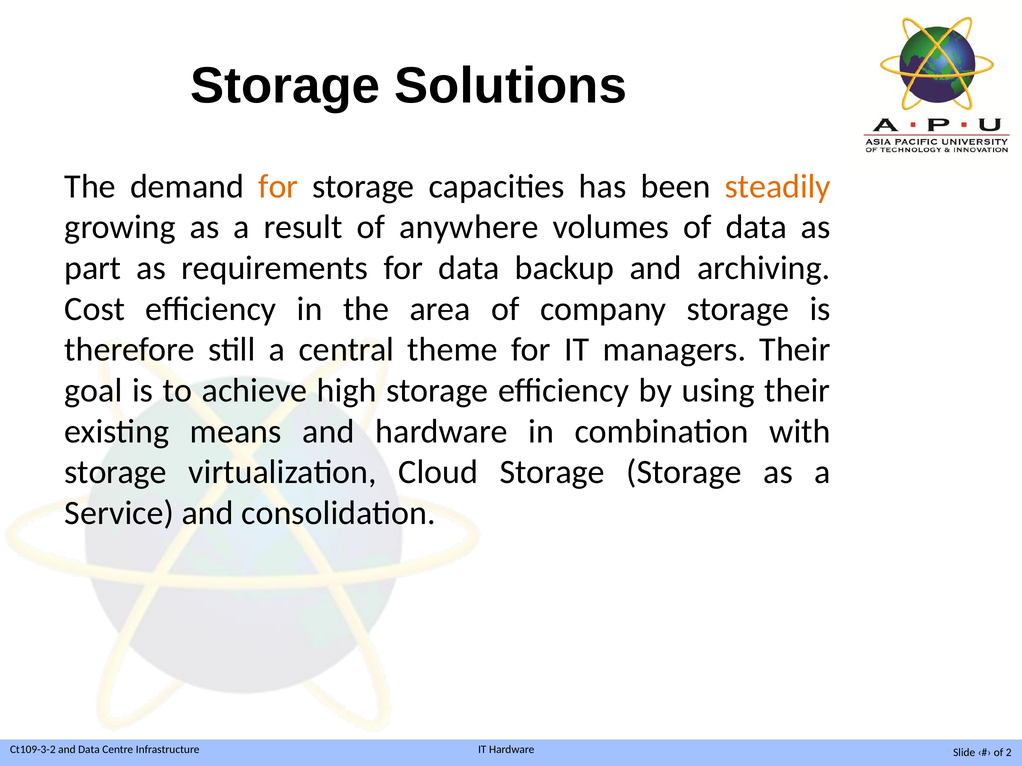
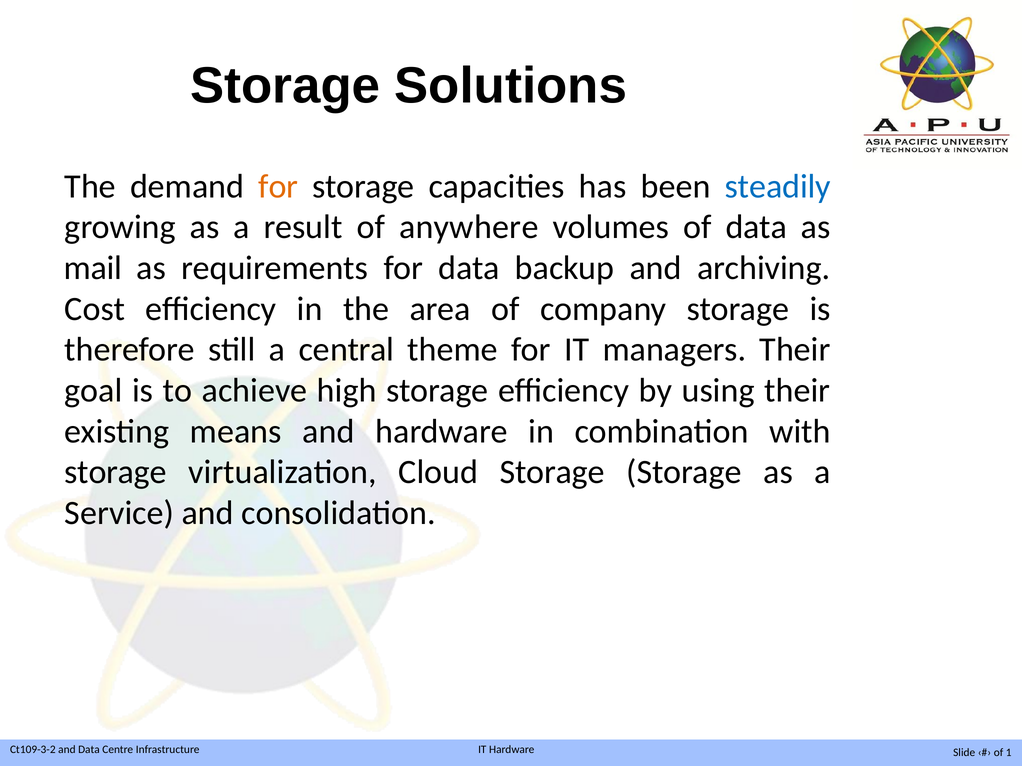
steadily colour: orange -> blue (778, 186)
part: part -> mail (93, 268)
2: 2 -> 1 (1009, 753)
